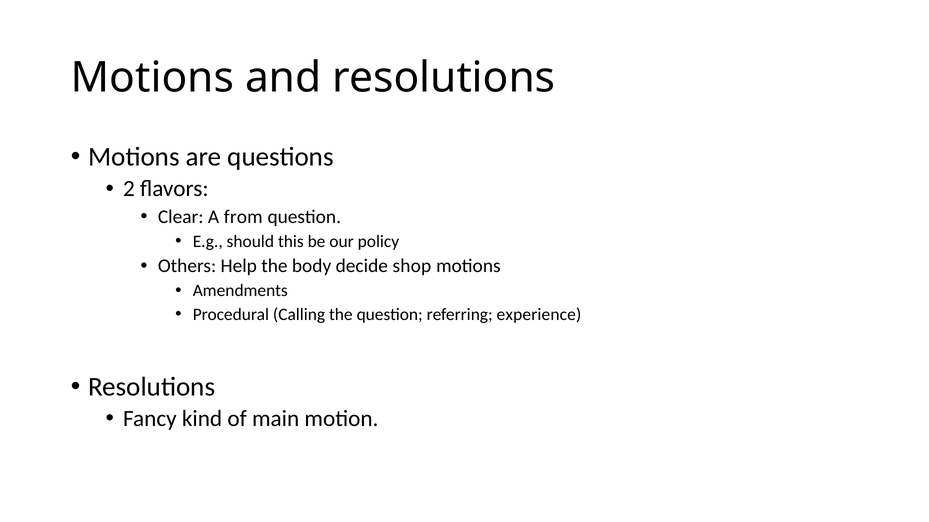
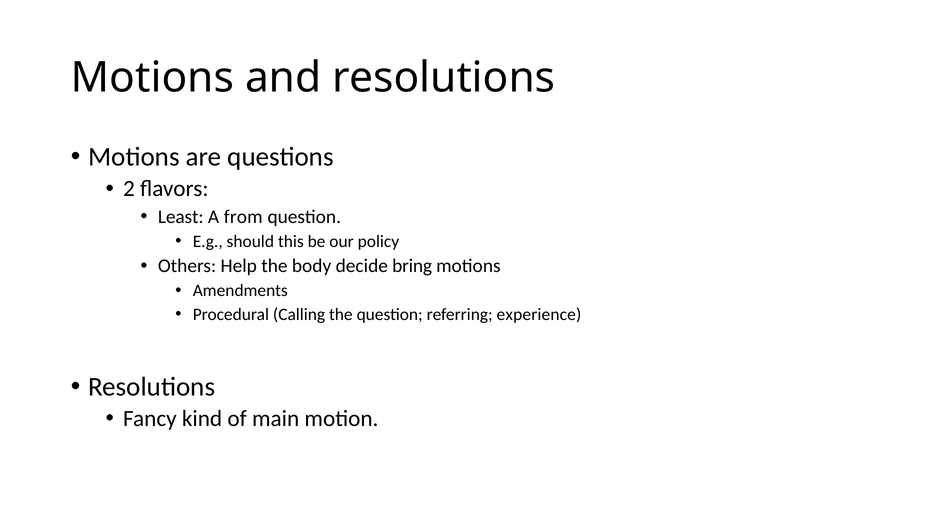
Clear: Clear -> Least (181, 217)
shop: shop -> bring (412, 266)
